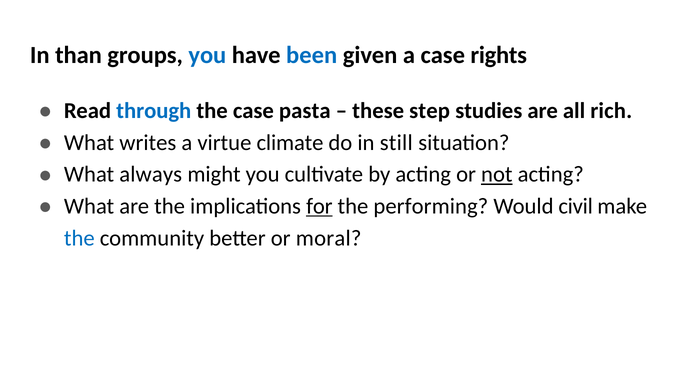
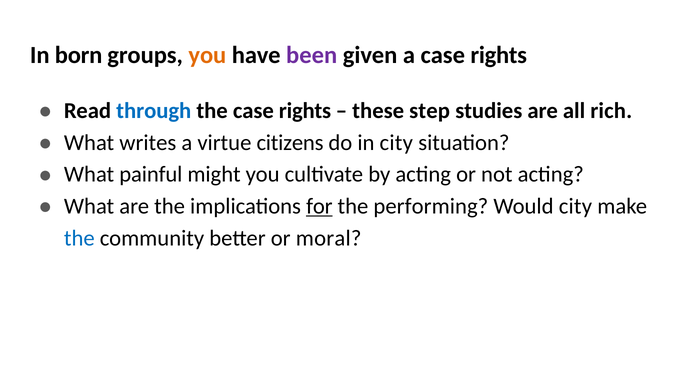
than: than -> born (79, 55)
you colour: blue -> orange (207, 55)
been colour: blue -> purple (312, 55)
the case pasta: pasta -> rights (305, 111)
climate: climate -> citizens (290, 142)
in still: still -> city (396, 142)
always: always -> painful (151, 174)
not underline: present -> none (497, 174)
Would civil: civil -> city (575, 206)
